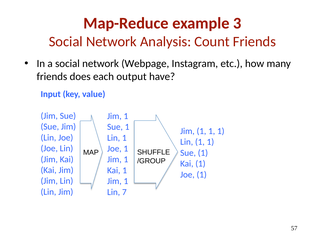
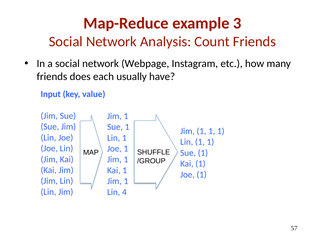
output: output -> usually (132, 77)
7: 7 -> 4 (124, 192)
